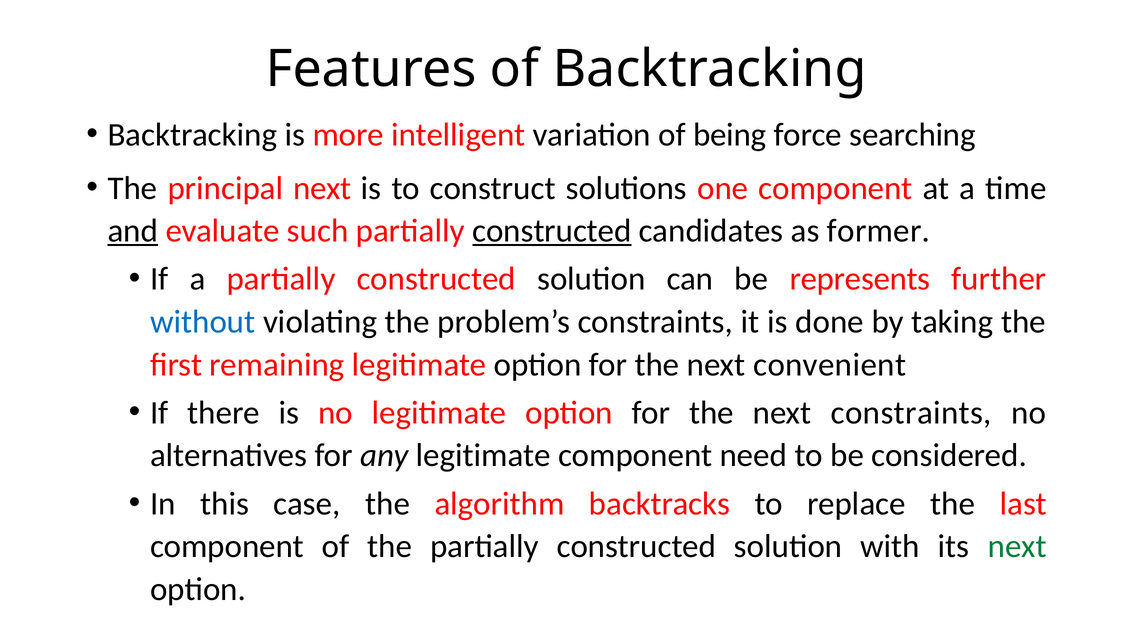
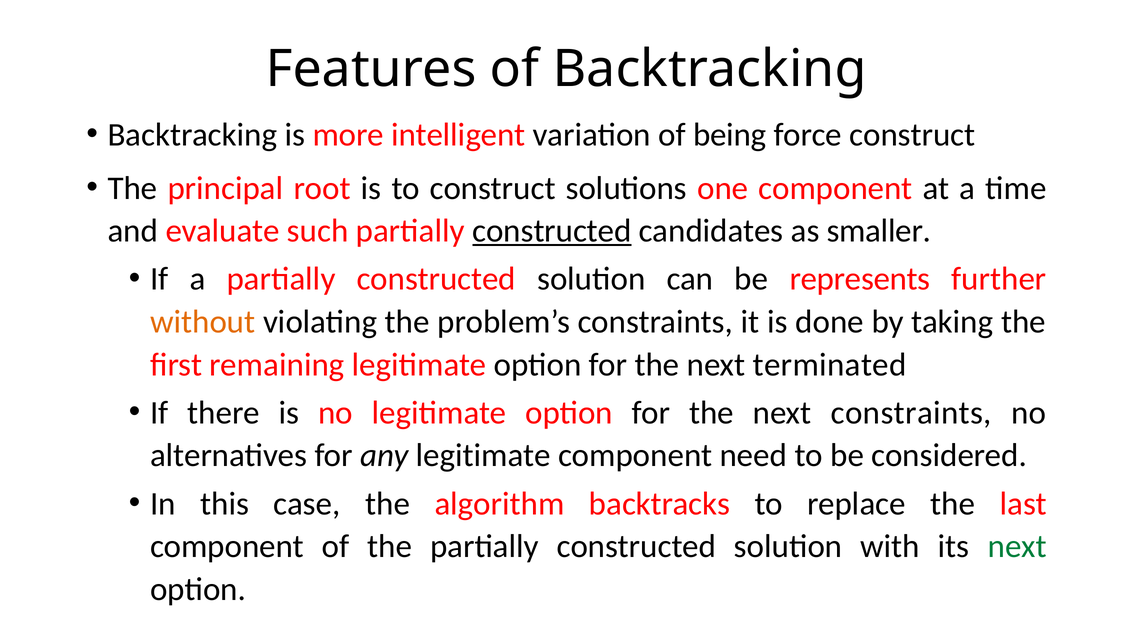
force searching: searching -> construct (912, 135)
principal next: next -> root (322, 188)
and underline: present -> none (133, 231)
former: former -> smaller (879, 231)
without colour: blue -> orange (203, 322)
convenient: convenient -> terminated (830, 365)
